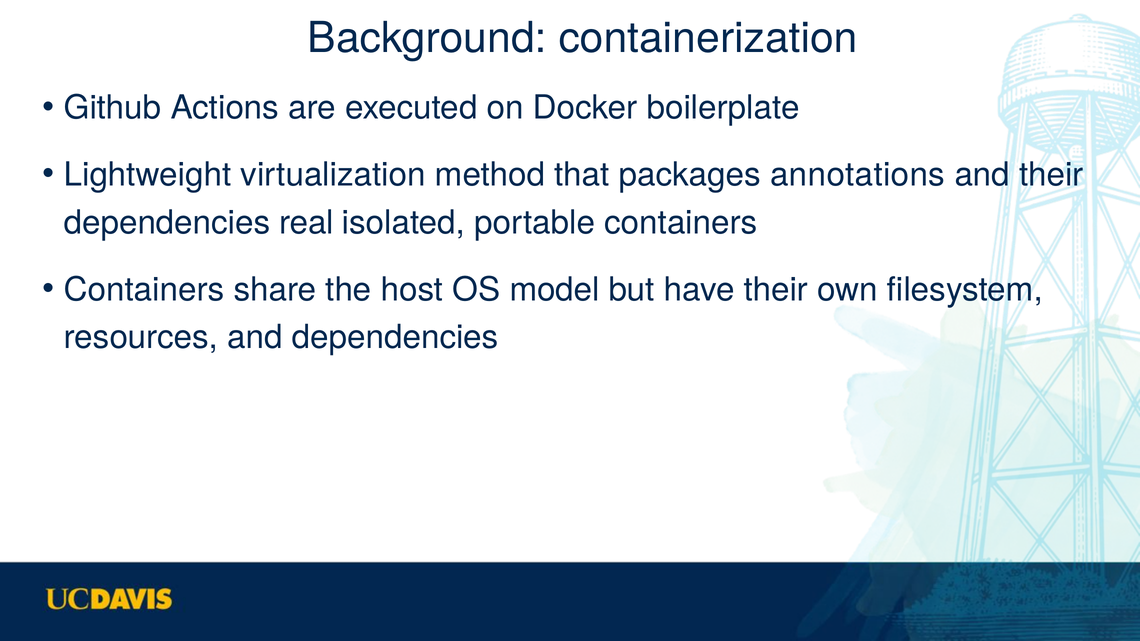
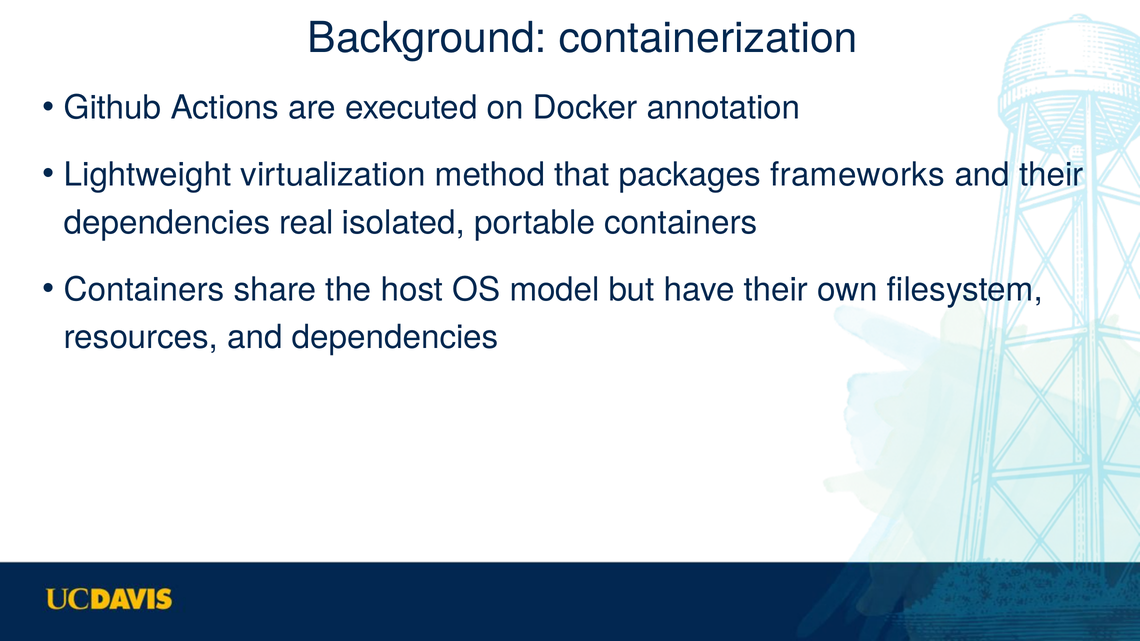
boilerplate: boilerplate -> annotation (723, 108)
annotations: annotations -> frameworks (858, 175)
